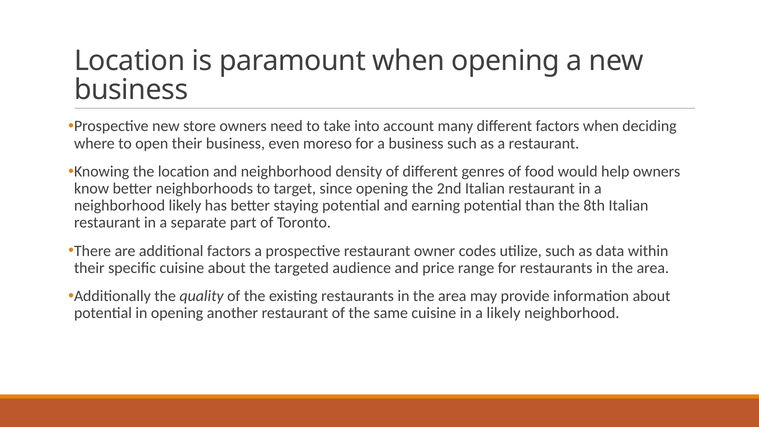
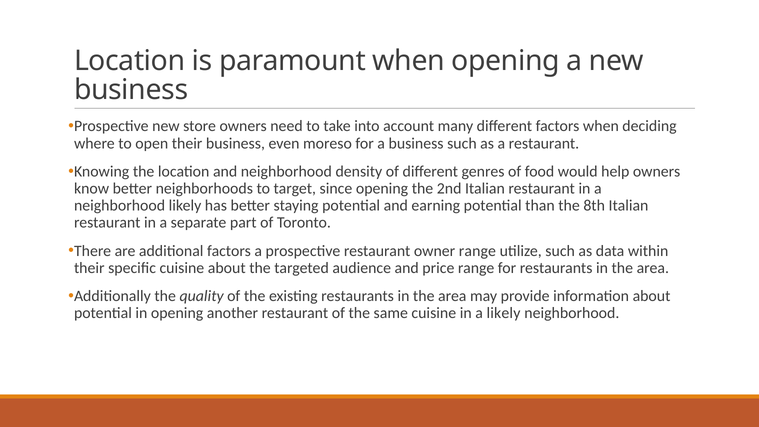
owner codes: codes -> range (477, 251)
